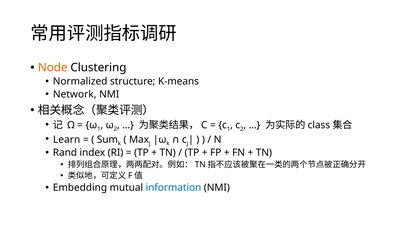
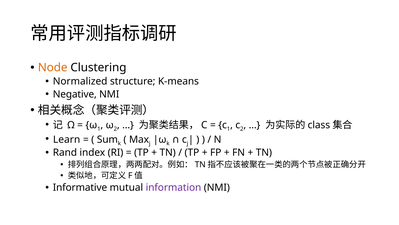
Network: Network -> Negative (75, 94)
Embedding: Embedding -> Informative (80, 187)
information colour: blue -> purple (173, 187)
